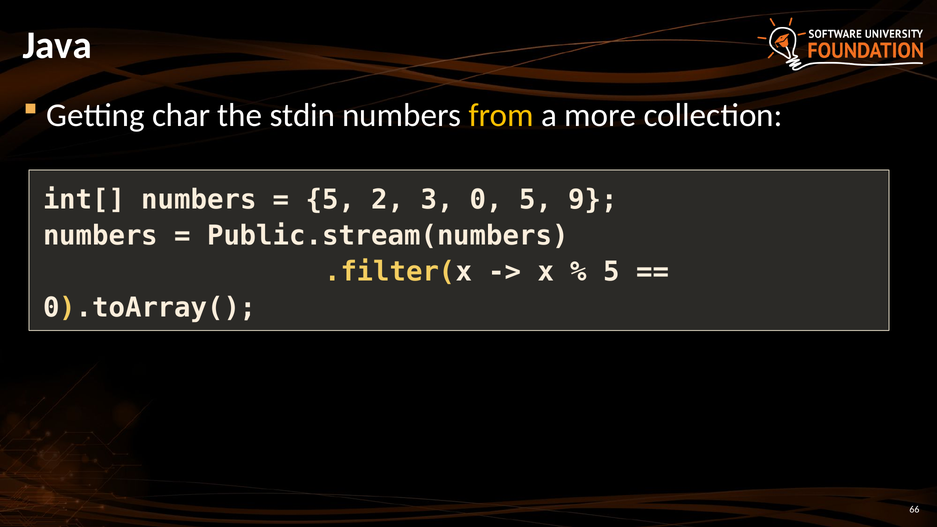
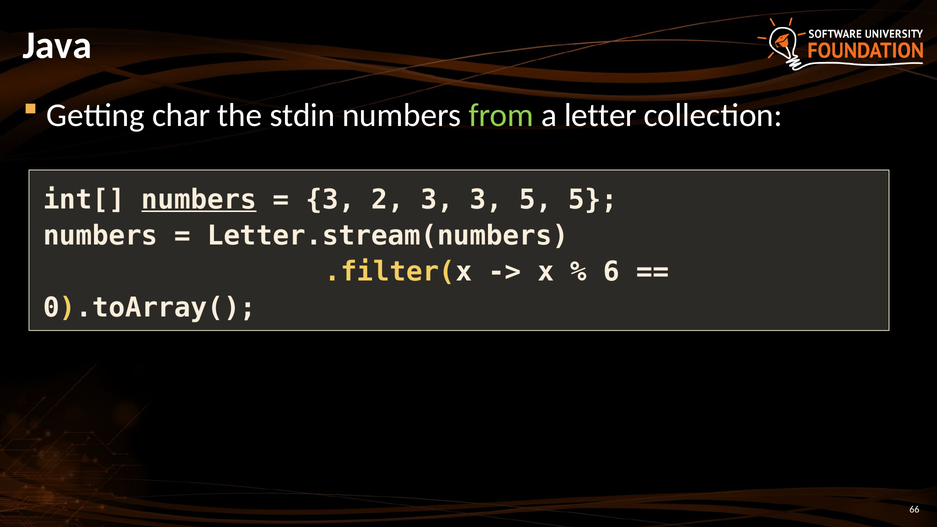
from colour: yellow -> light green (501, 115)
more: more -> letter (600, 115)
numbers underline: none -> present (199, 200)
5: 5 -> 3 (330, 200)
3 0: 0 -> 3 (486, 200)
5 9: 9 -> 5 (593, 200)
Public.stream(numbers: Public.stream(numbers -> Letter.stream(numbers (388, 236)
5: 5 -> 6 (612, 272)
